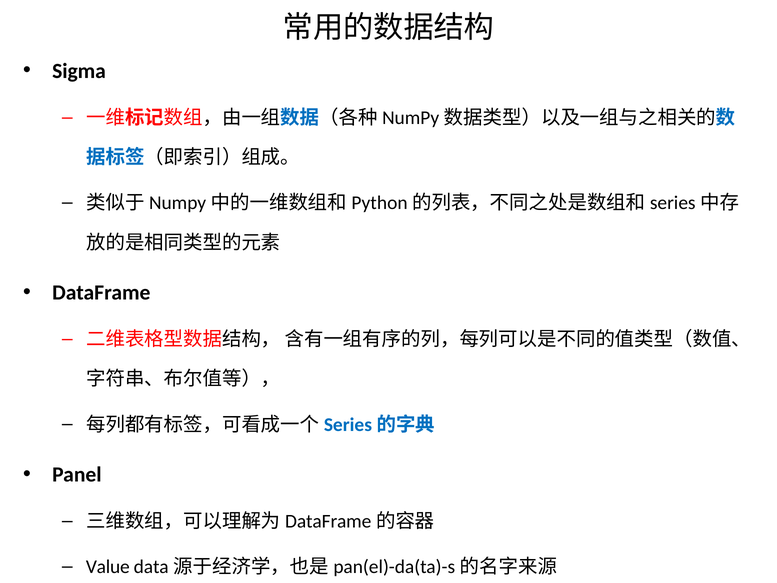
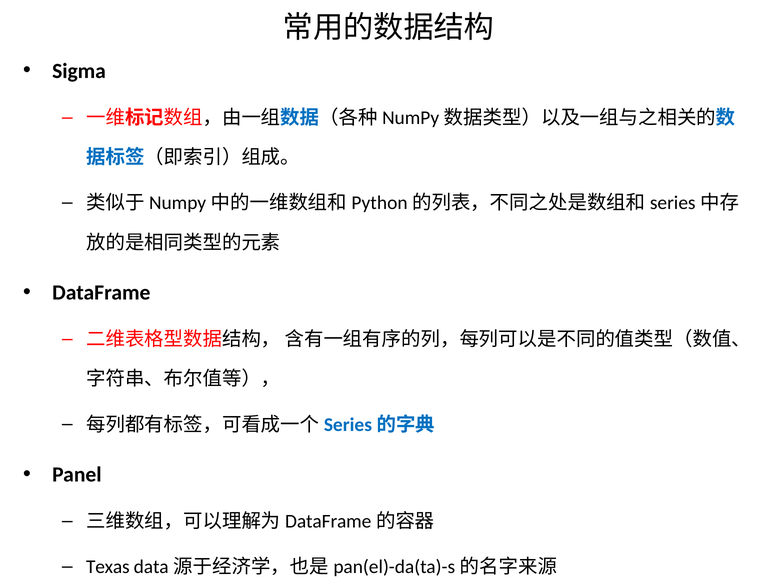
Value: Value -> Texas (108, 567)
